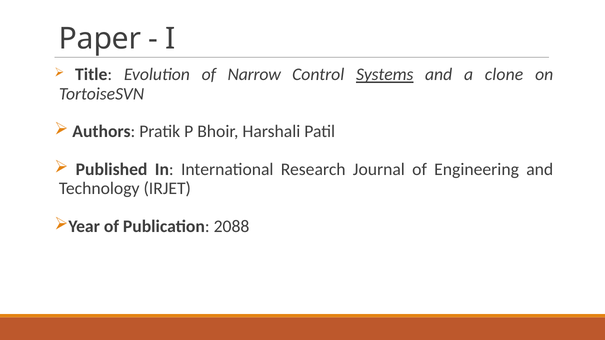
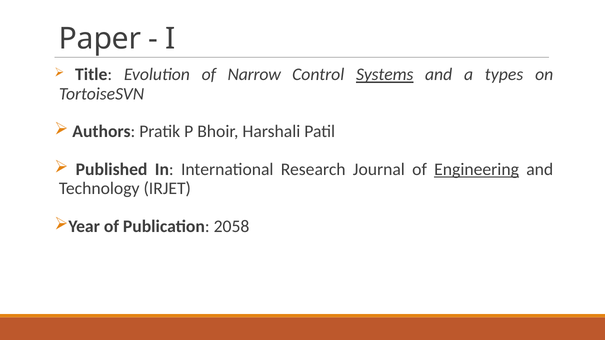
clone: clone -> types (504, 75)
Engineering underline: none -> present (477, 170)
2088: 2088 -> 2058 (232, 227)
